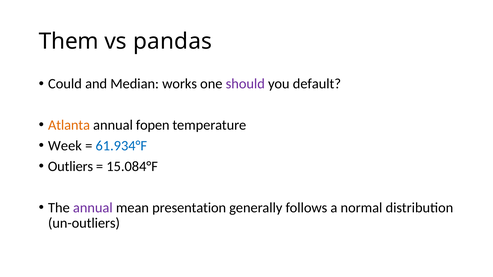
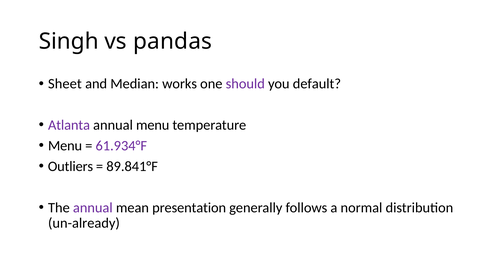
Them: Them -> Singh (69, 41)
Could: Could -> Sheet (65, 84)
Atlanta colour: orange -> purple (69, 125)
annual fopen: fopen -> menu (153, 125)
Week: Week -> Menu (65, 146)
61.934°F colour: blue -> purple (121, 146)
15.084°F: 15.084°F -> 89.841°F (132, 167)
un-outliers: un-outliers -> un-already (84, 224)
